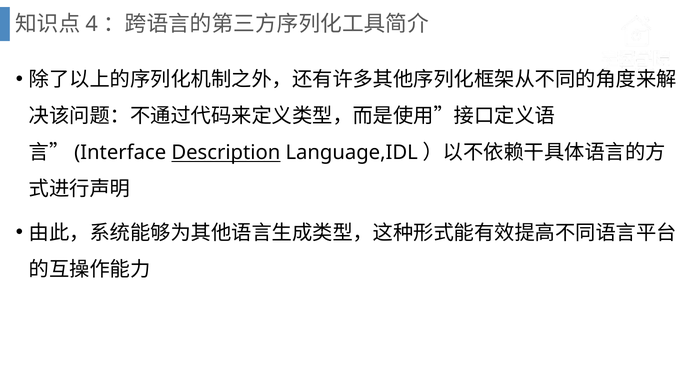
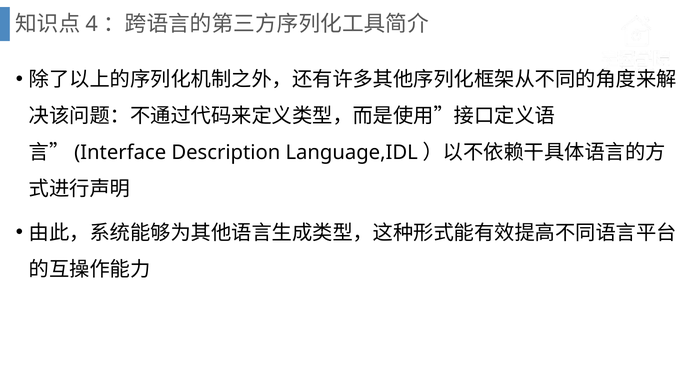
Description underline: present -> none (226, 153)
